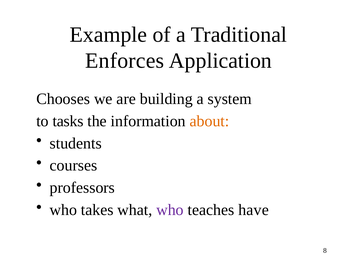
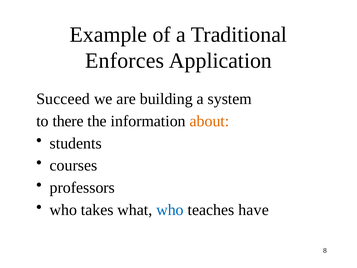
Chooses: Chooses -> Succeed (63, 99)
tasks: tasks -> there (68, 121)
who colour: purple -> blue (170, 210)
